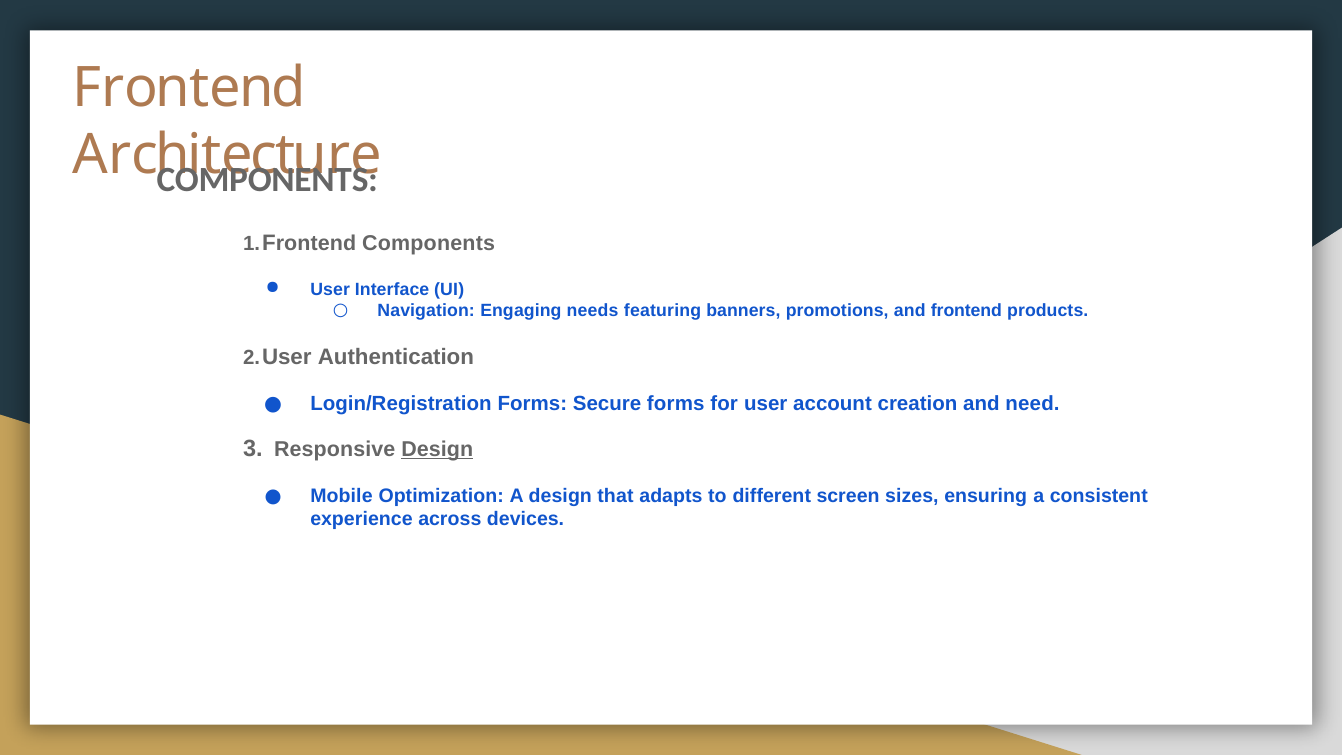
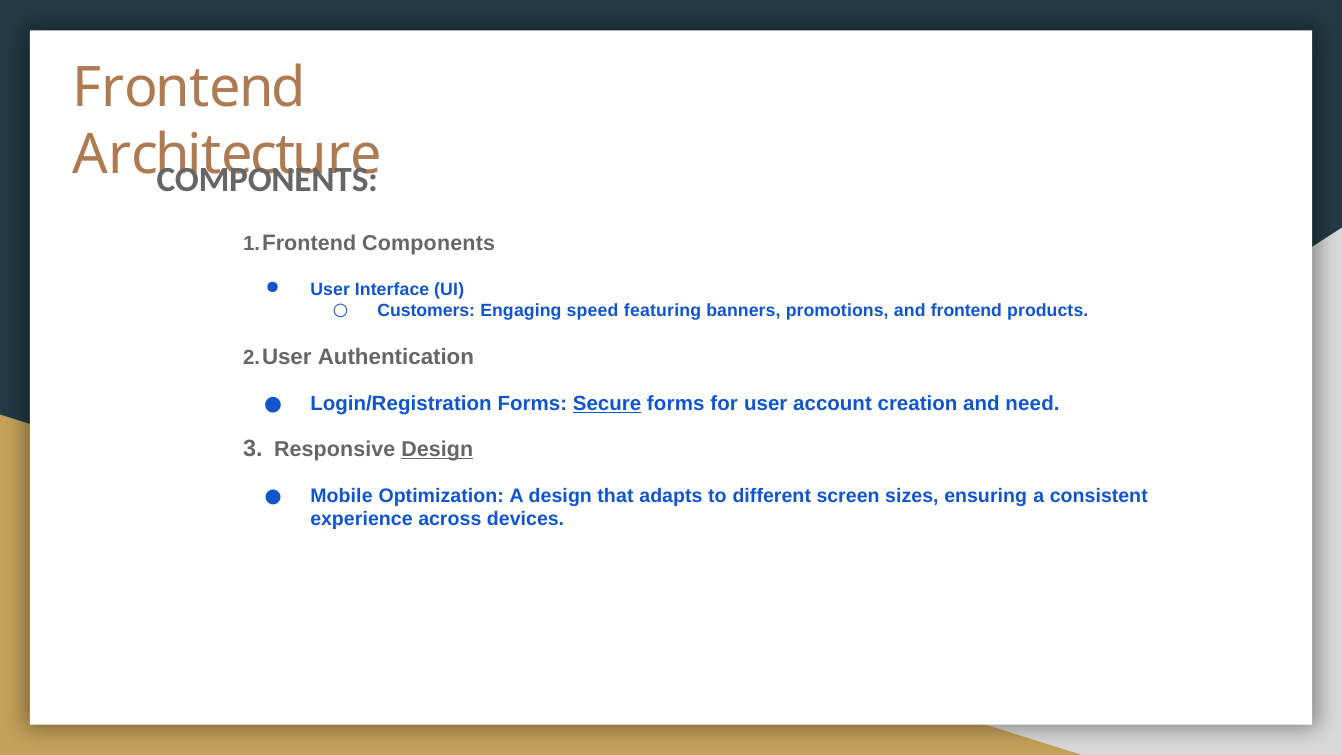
Navigation: Navigation -> Customers (426, 310)
needs: needs -> speed (593, 310)
Secure underline: none -> present (607, 404)
